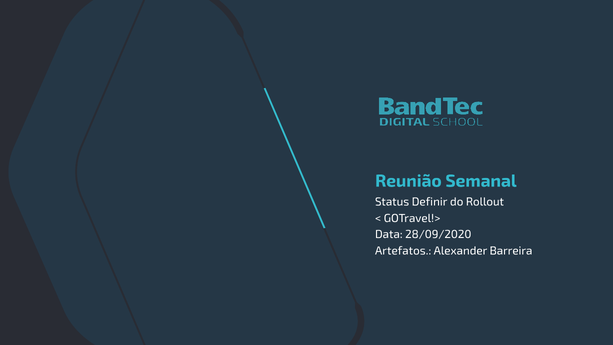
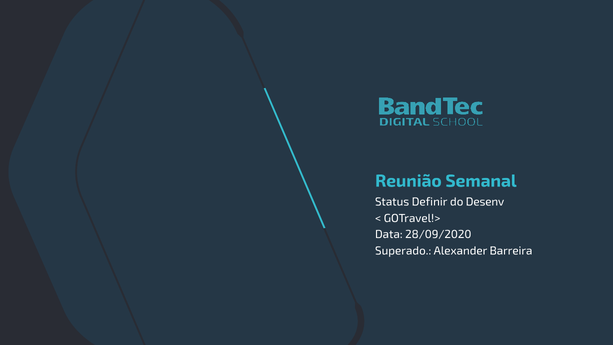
Rollout: Rollout -> Desenv (485, 202)
Artefatos: Artefatos -> Superado (403, 251)
